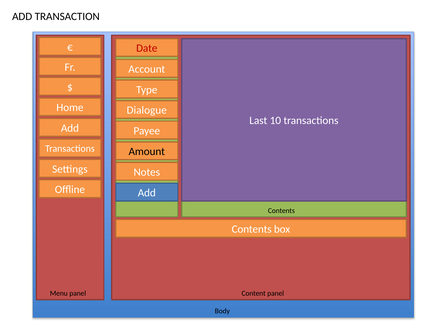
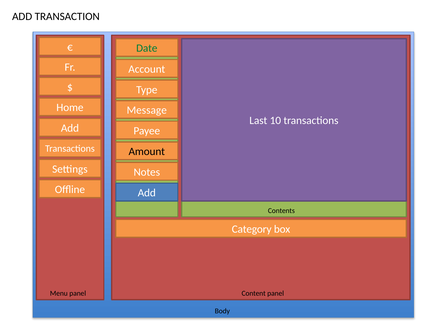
Date colour: red -> green (147, 48)
Dialogue: Dialogue -> Message (147, 110)
Contents: Contents -> Category (252, 229)
